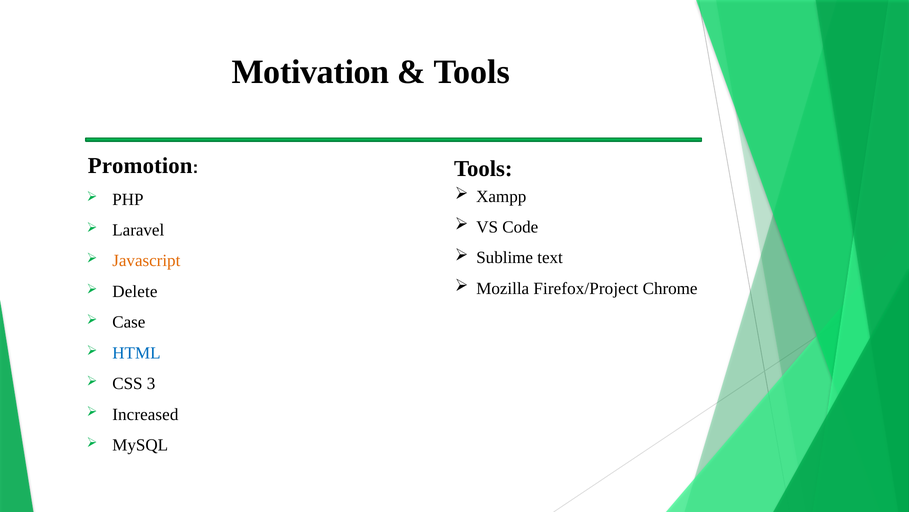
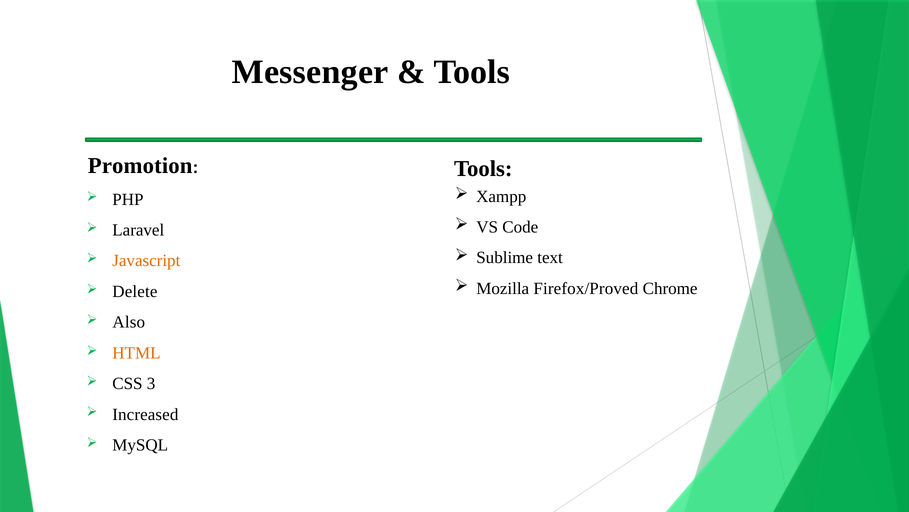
Motivation: Motivation -> Messenger (310, 72)
Firefox/Project: Firefox/Project -> Firefox/Proved (586, 288)
Case: Case -> Also (129, 322)
HTML colour: blue -> orange (136, 353)
